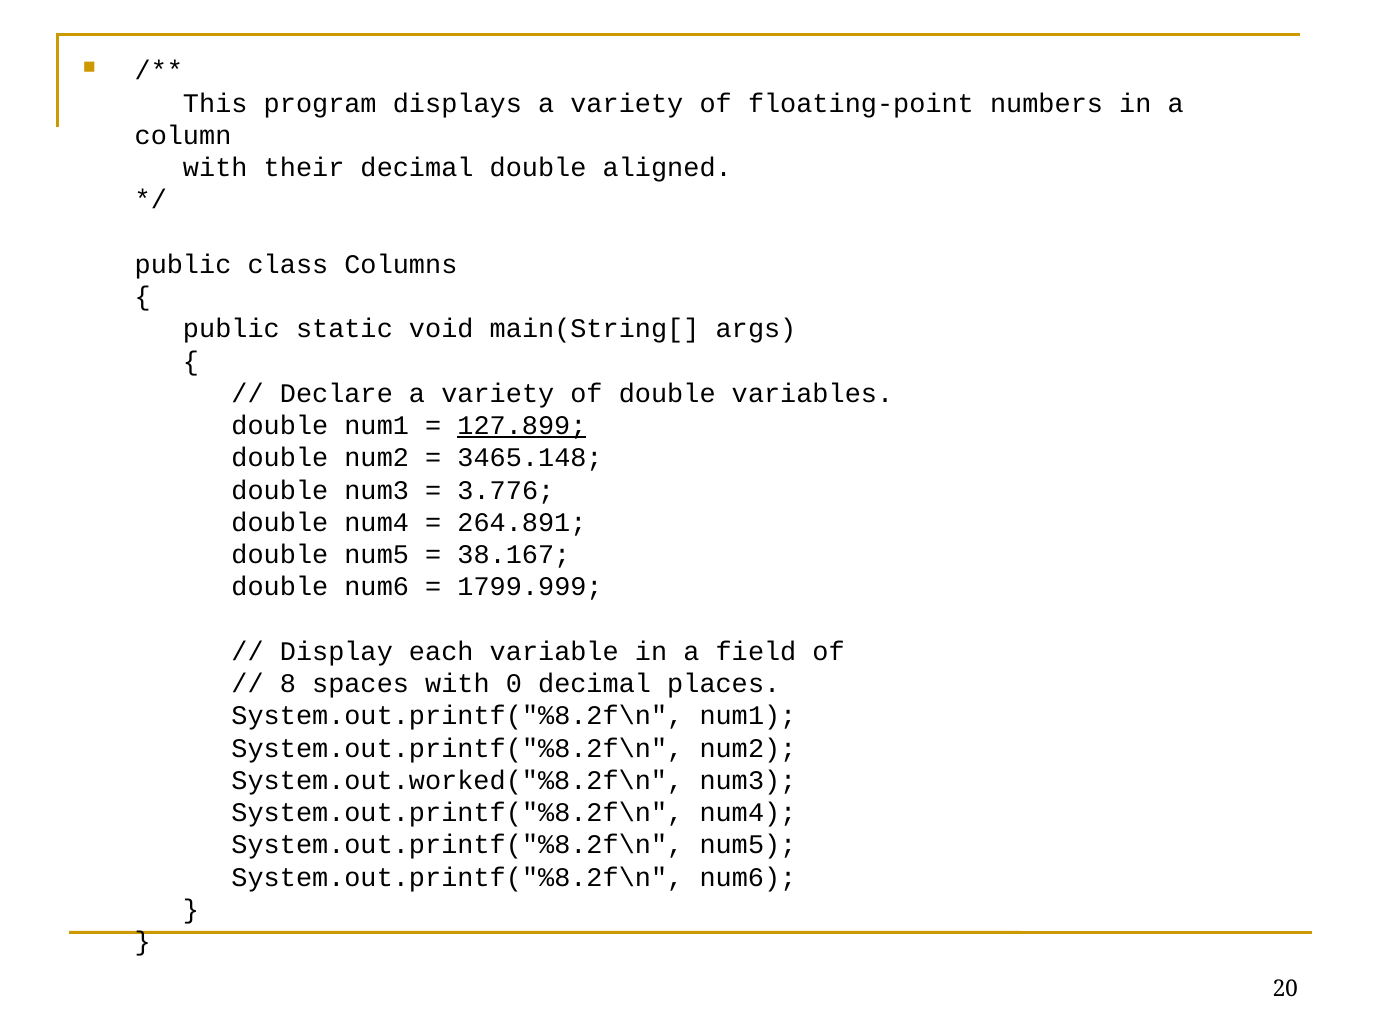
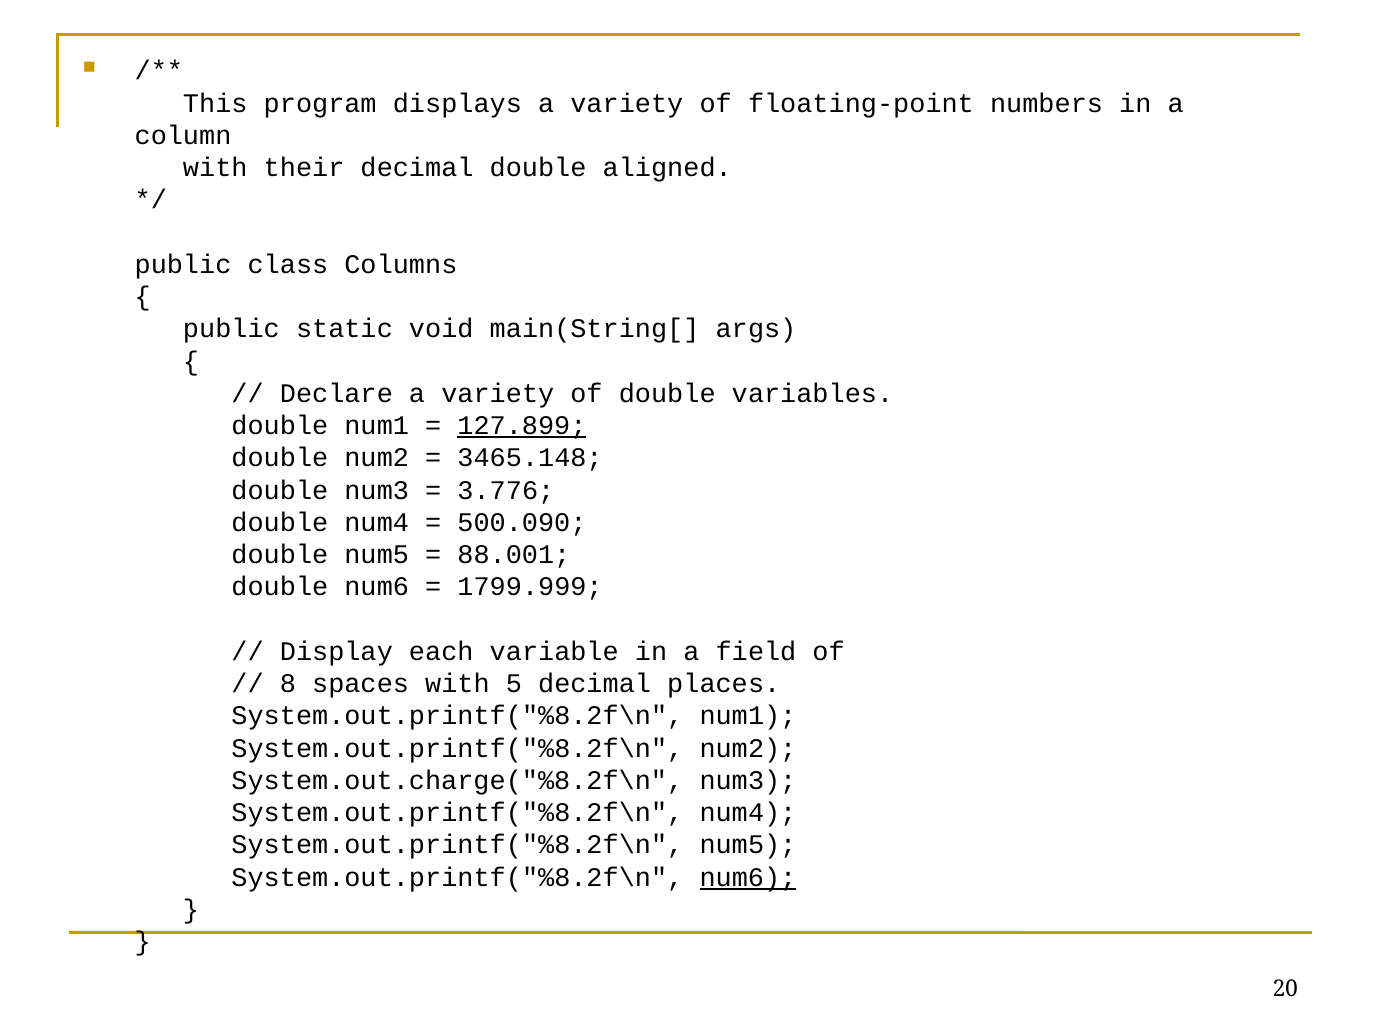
264.891: 264.891 -> 500.090 (522, 522)
38.167: 38.167 -> 88.001 (514, 555)
0: 0 -> 5 (514, 684)
System.out.worked("%8.2f\n: System.out.worked("%8.2f\n -> System.out.charge("%8.2f\n (457, 780)
num6 underline: none -> present (748, 877)
